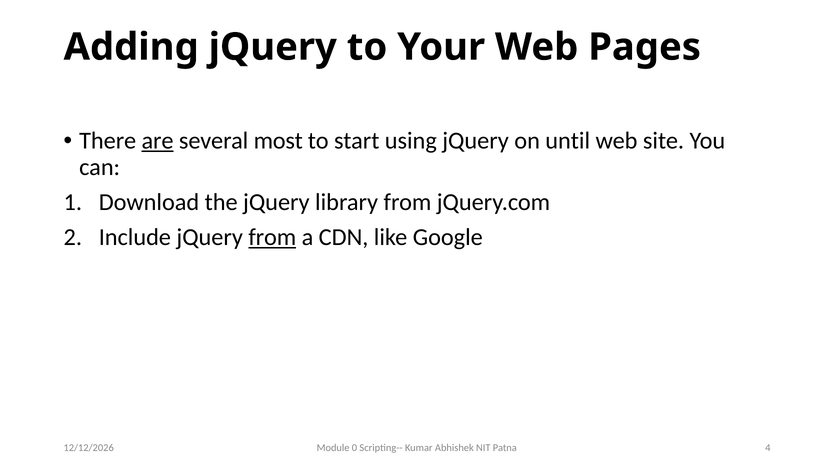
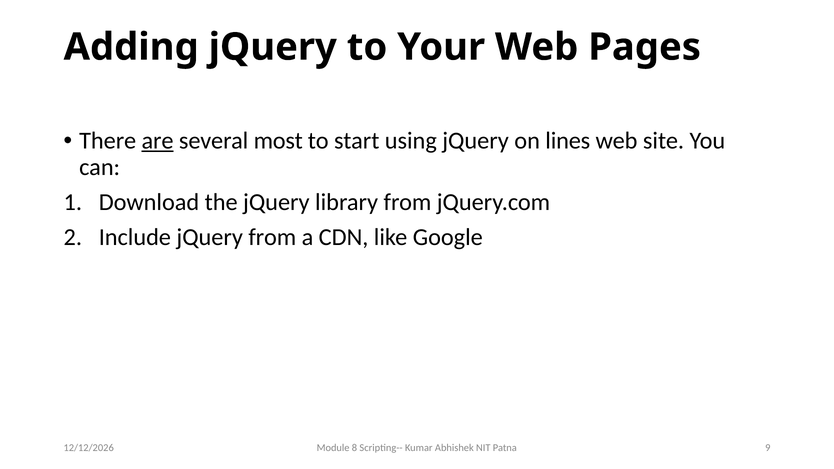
until: until -> lines (568, 141)
from underline: present -> none (272, 237)
0: 0 -> 8 (355, 448)
4: 4 -> 9 (768, 448)
